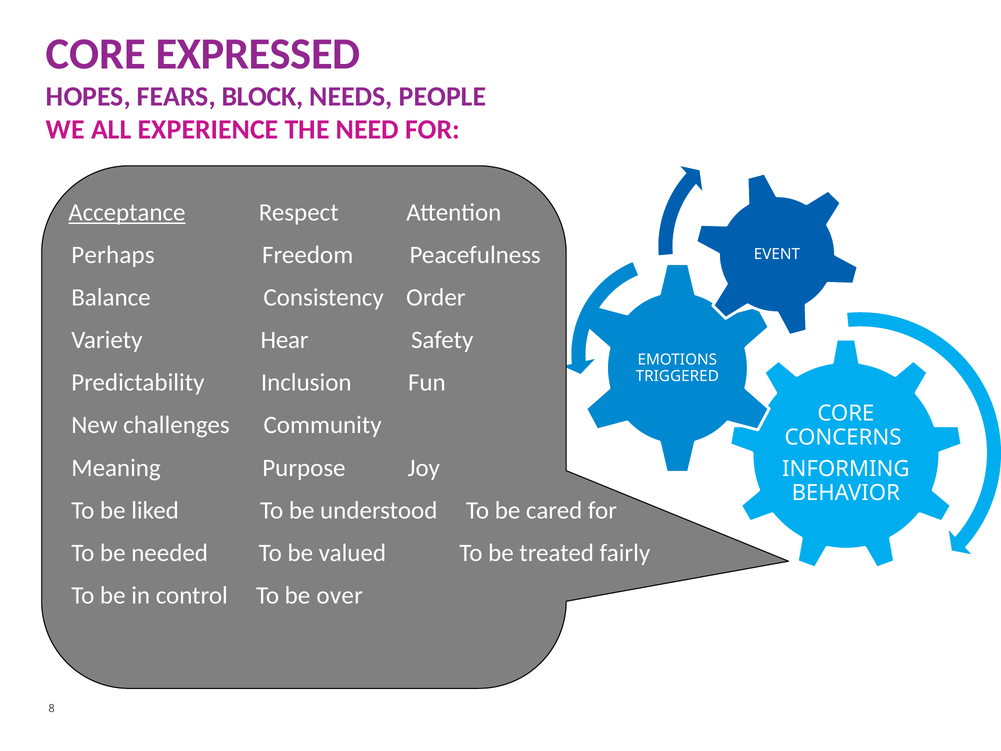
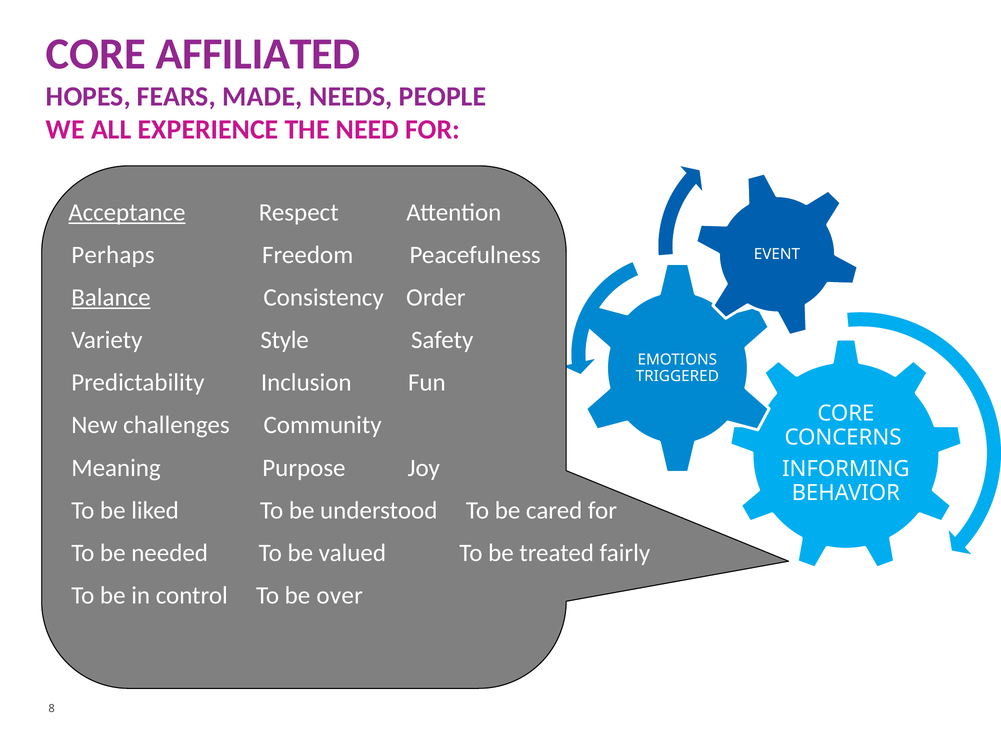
EXPRESSED: EXPRESSED -> AFFILIATED (258, 54)
BLOCK: BLOCK -> MADE (262, 96)
Balance underline: none -> present (111, 297)
Hear: Hear -> Style (285, 340)
